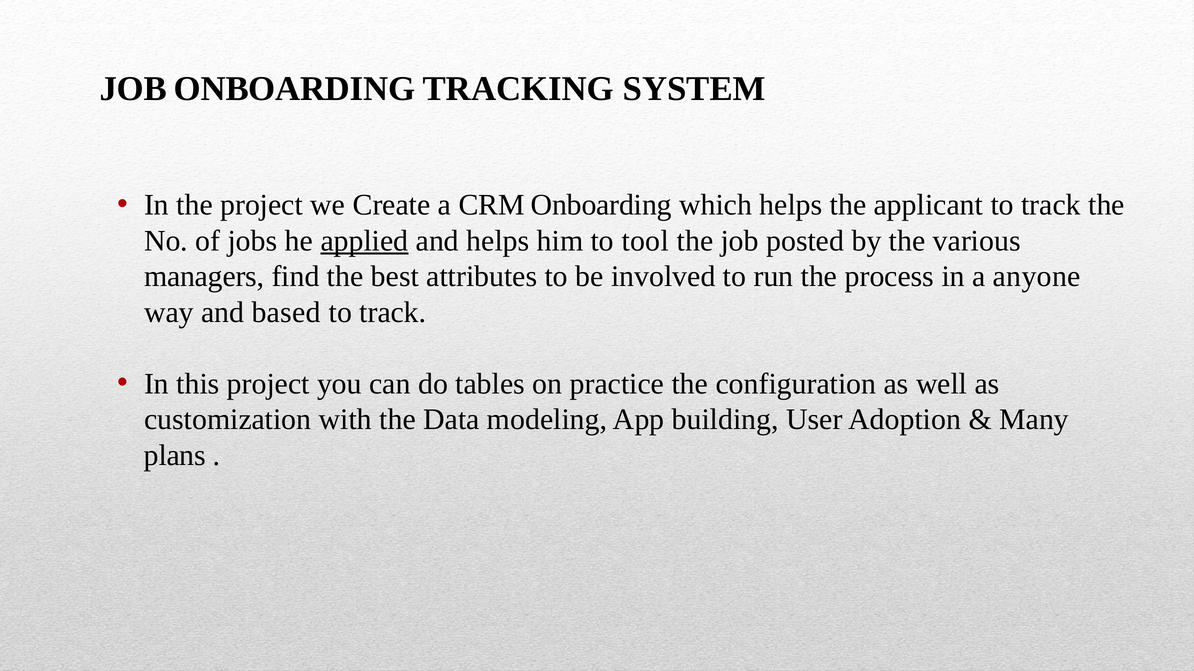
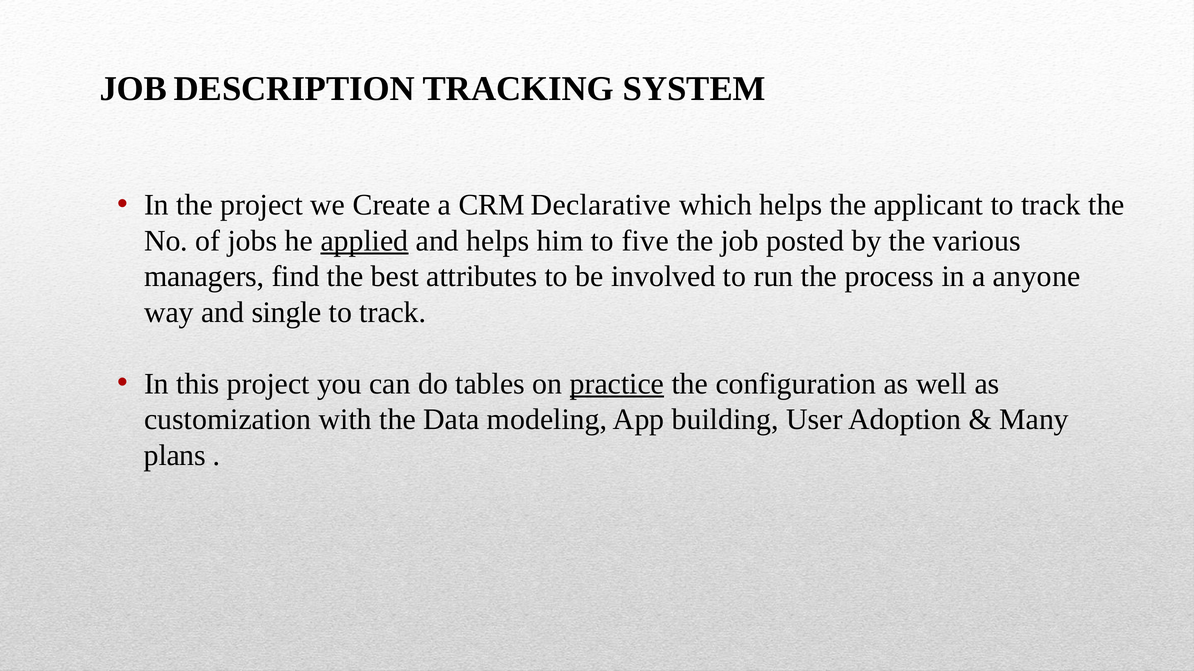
JOB ONBOARDING: ONBOARDING -> DESCRIPTION (294, 89)
CRM Onboarding: Onboarding -> Declarative (601, 205)
tool: tool -> five (645, 241)
based: based -> single (287, 313)
practice underline: none -> present (617, 384)
